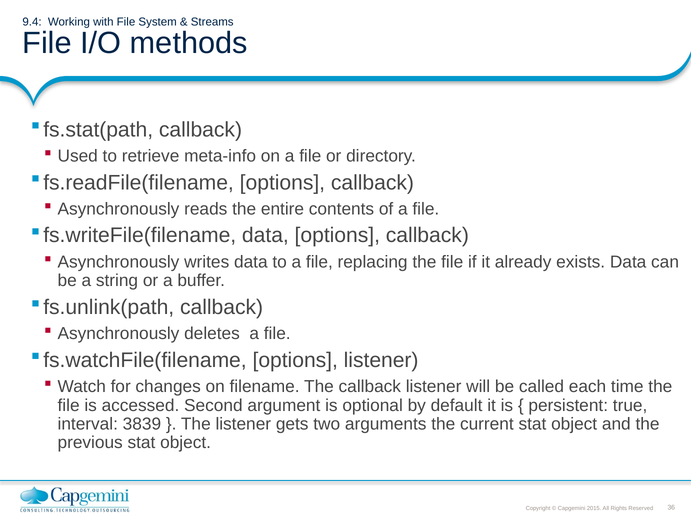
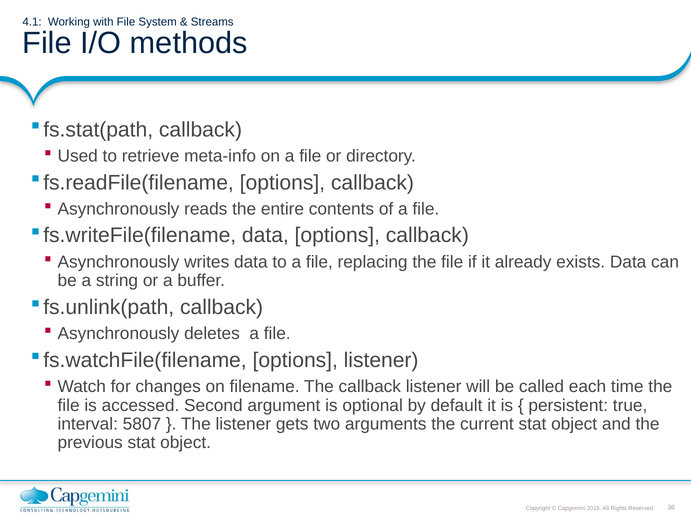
9.4: 9.4 -> 4.1 (32, 22)
3839: 3839 -> 5807 (142, 424)
